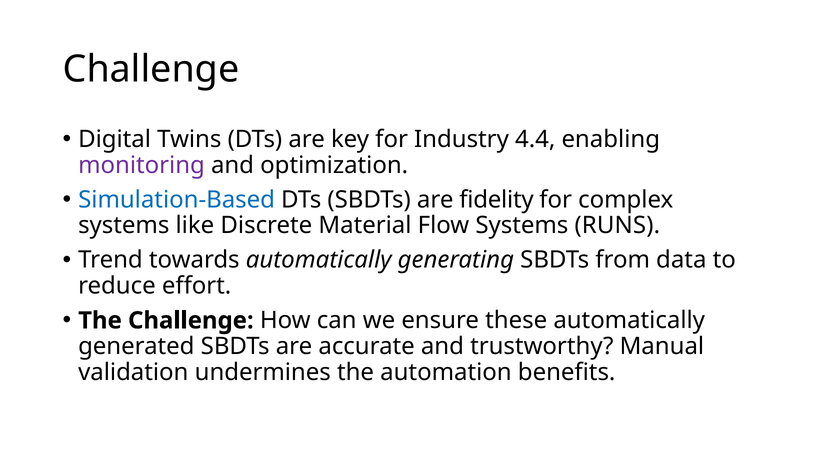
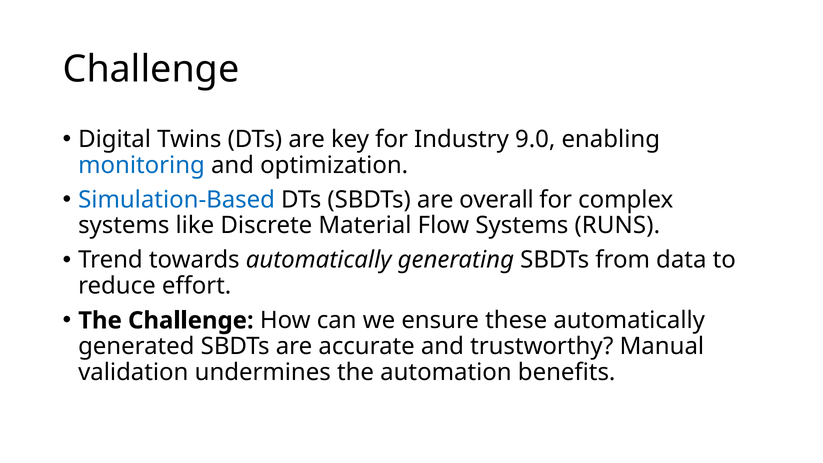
4.4: 4.4 -> 9.0 (535, 139)
monitoring colour: purple -> blue (142, 165)
fidelity: fidelity -> overall (496, 200)
